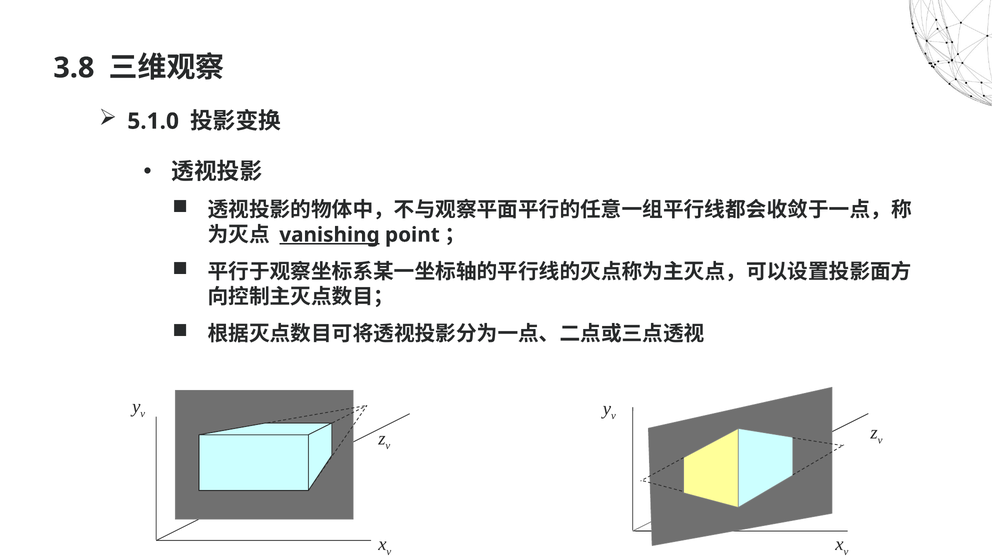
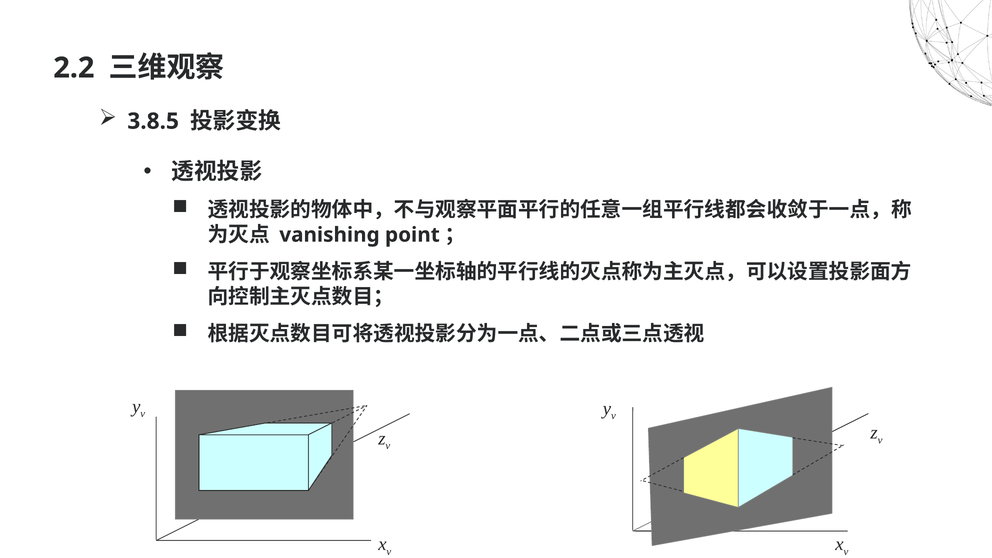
3.8: 3.8 -> 2.2 (74, 68)
5.1.0: 5.1.0 -> 3.8.5 (153, 121)
vanishing underline: present -> none (329, 235)
